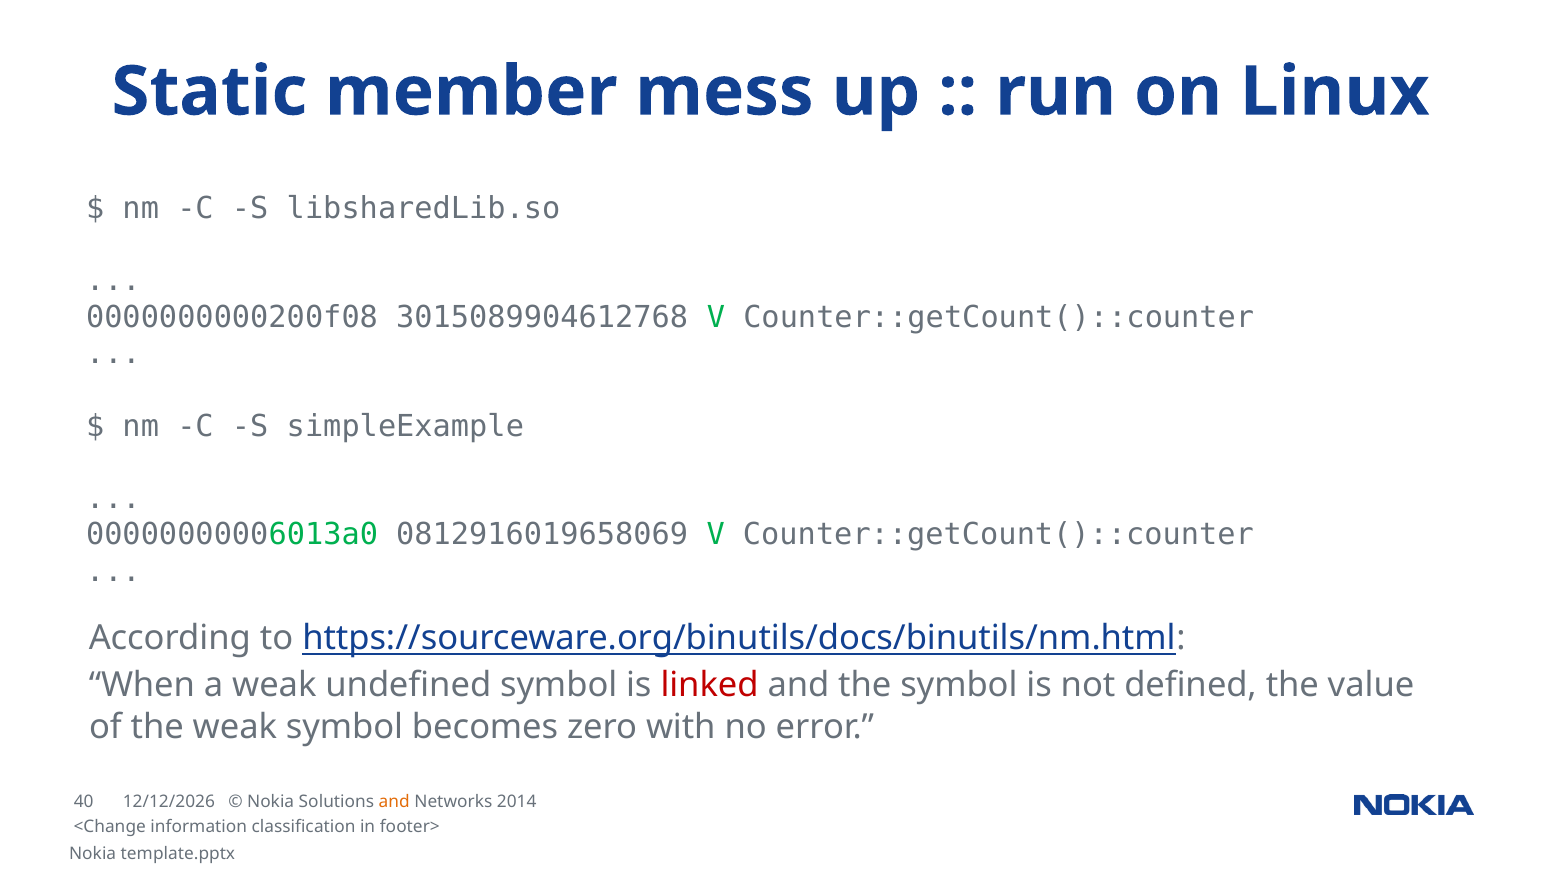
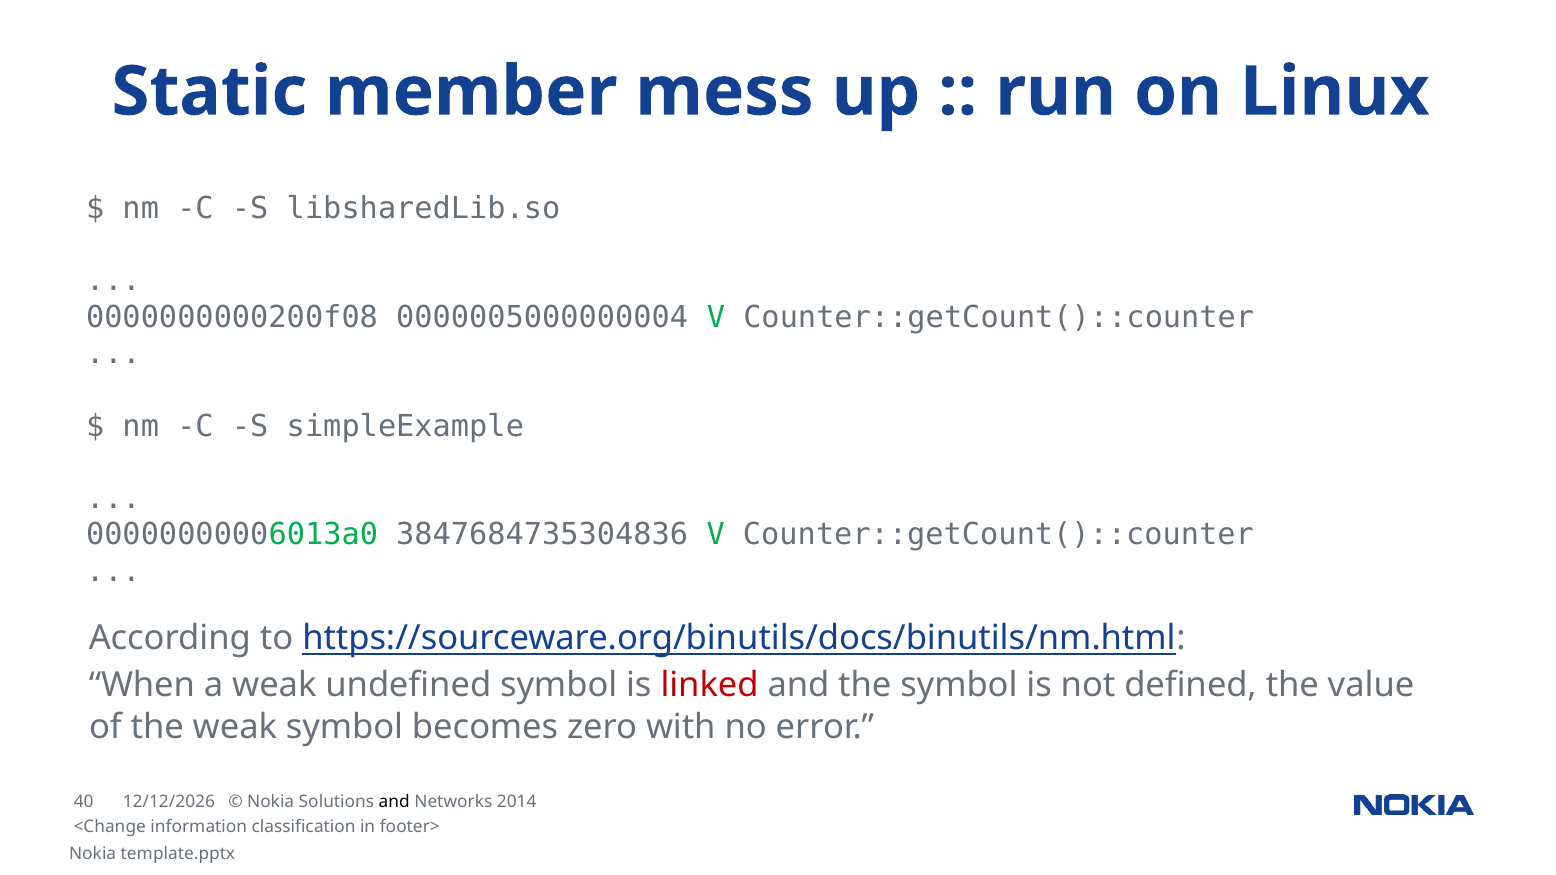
3015089904612768: 3015089904612768 -> 0000005000000004 (542, 317)
0812916019658069: 0812916019658069 -> 3847684735304836 (542, 535)
and colour: orange -> black (394, 802)
